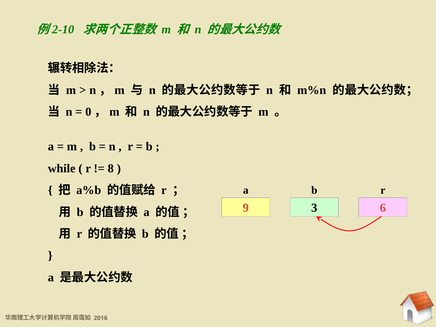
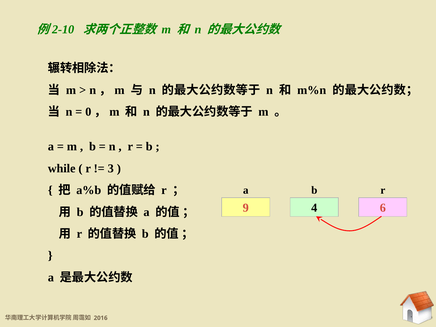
8: 8 -> 3 (111, 168)
3: 3 -> 4 (314, 208)
